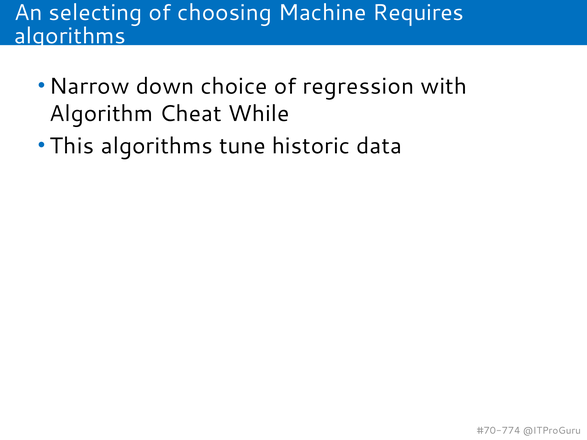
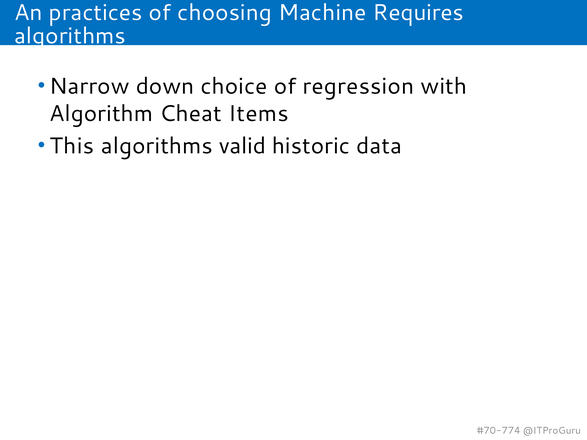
selecting: selecting -> practices (96, 13)
While: While -> Items (258, 114)
tune: tune -> valid (242, 146)
